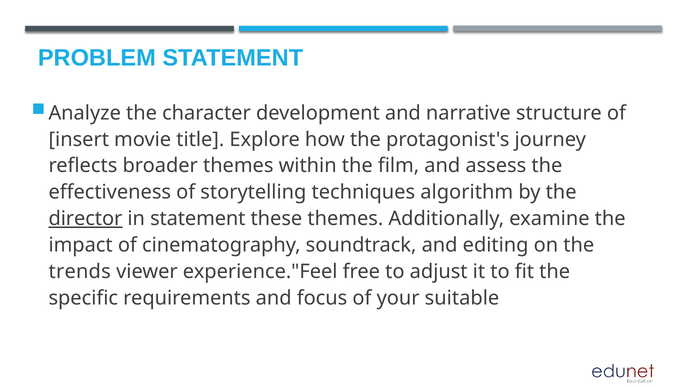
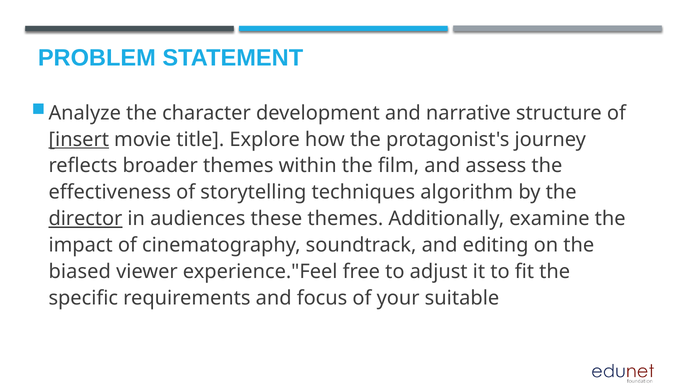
insert underline: none -> present (79, 139)
in statement: statement -> audiences (198, 218)
trends: trends -> biased (80, 271)
